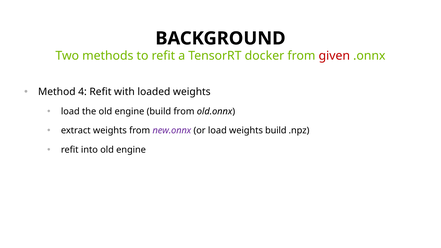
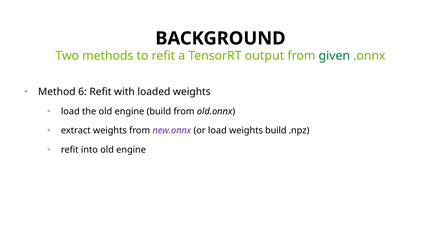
docker: docker -> output (264, 56)
given colour: red -> green (334, 56)
4: 4 -> 6 (83, 92)
